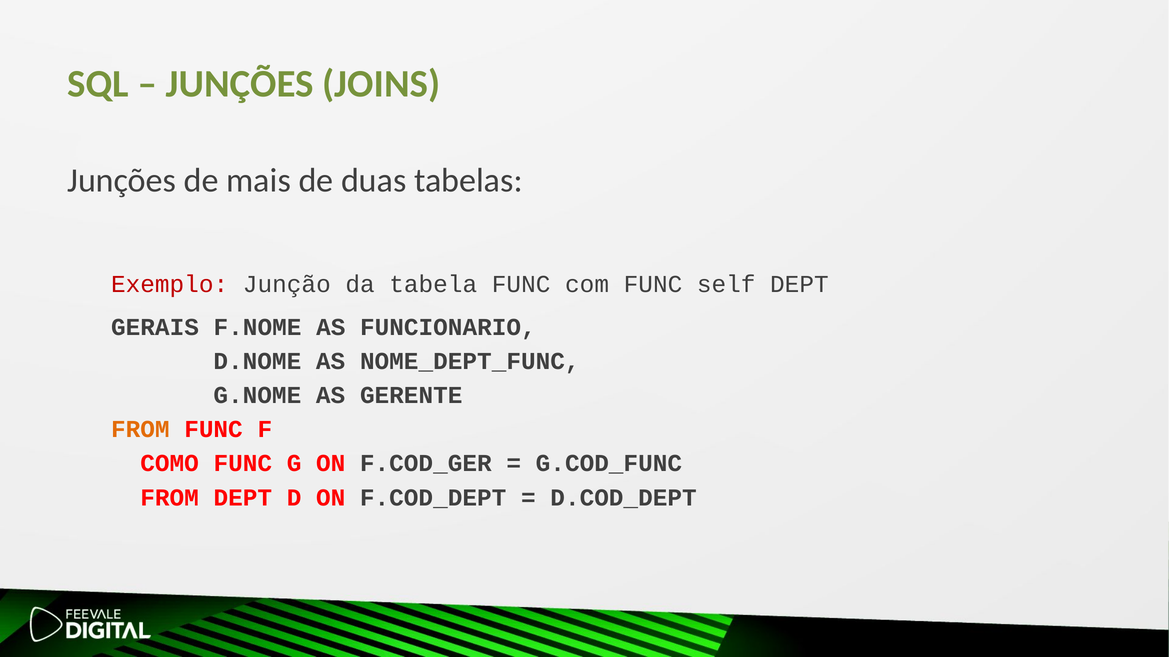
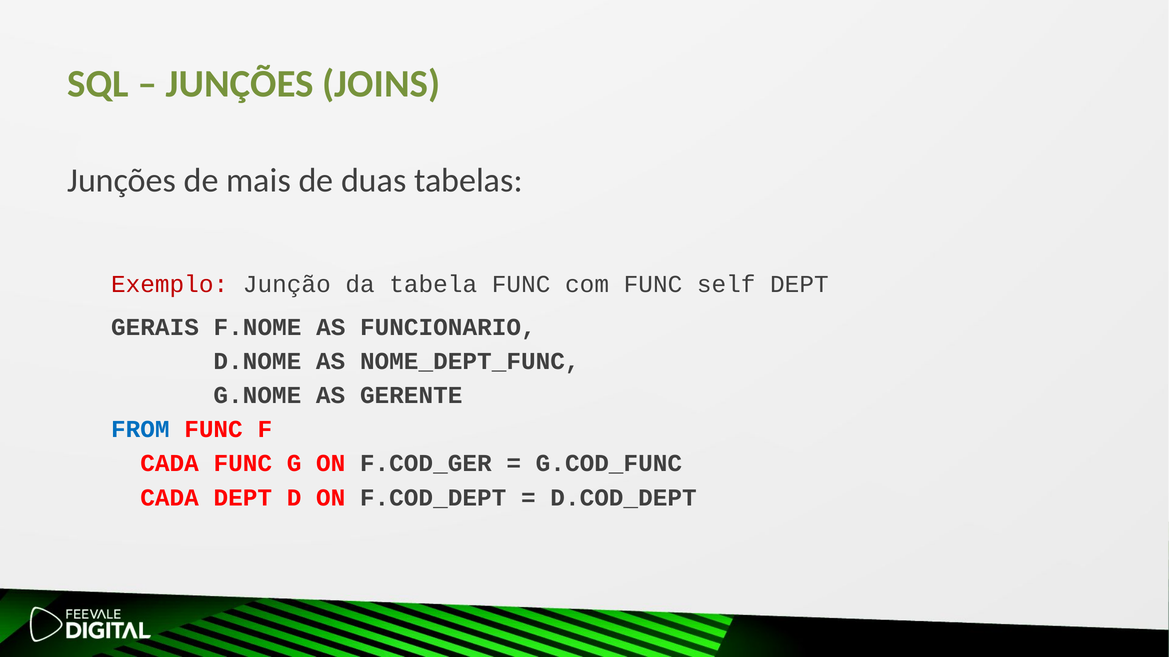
FROM colour: orange -> blue (140, 430)
COMO: COMO -> CADA (170, 464)
FROM: FROM -> CADA (170, 498)
